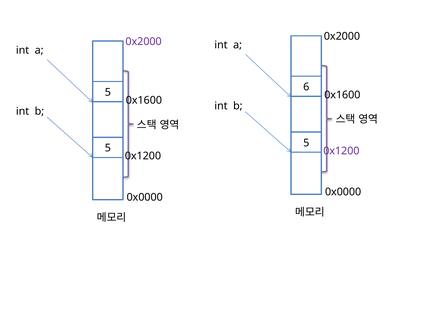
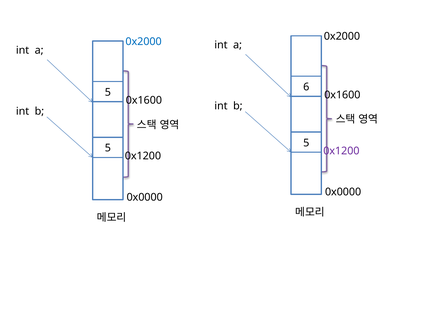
0x2000 colour: purple -> blue (144, 42)
